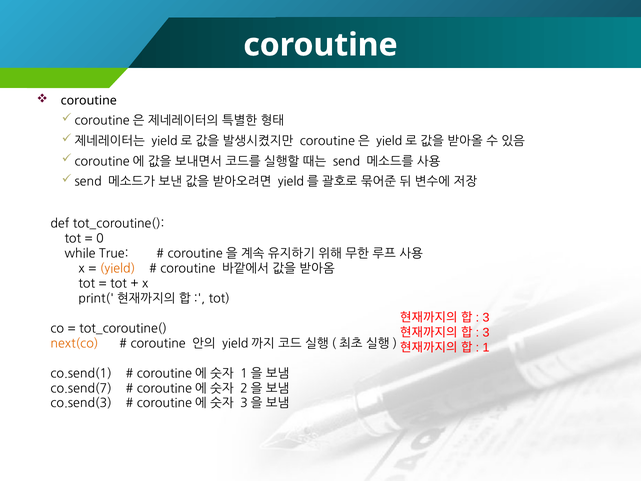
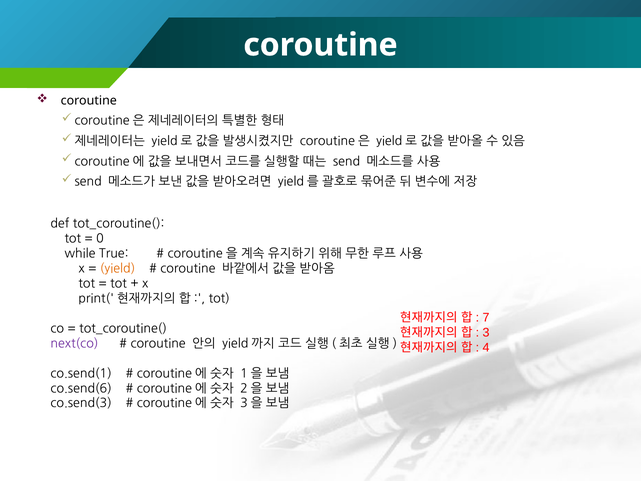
3: 3 -> 7 (486, 317)
next(co colour: orange -> purple (74, 343)
1: 1 -> 4 (486, 347)
co.send(7: co.send(7 -> co.send(6 (81, 388)
